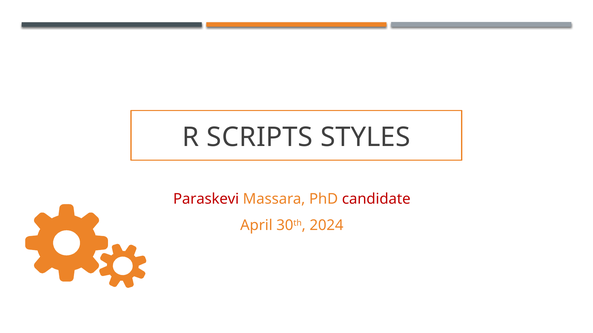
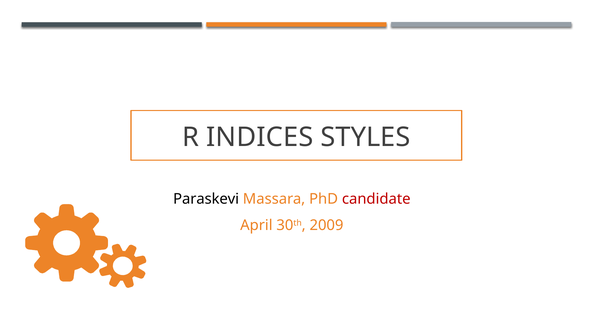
SCRIPTS: SCRIPTS -> INDICES (260, 137)
Paraskevi colour: red -> black (206, 199)
2024: 2024 -> 2009 (326, 226)
